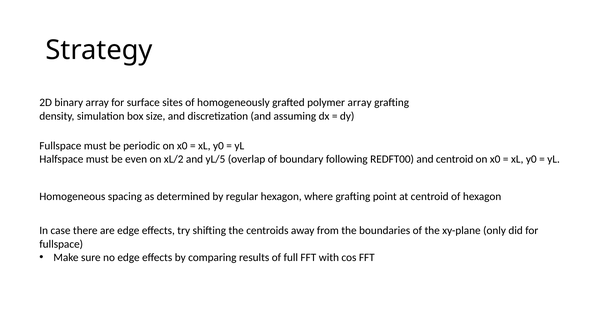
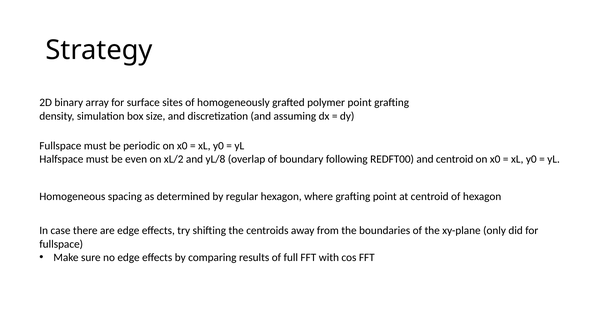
polymer array: array -> point (360, 102)
yL/5: yL/5 -> yL/8 (215, 159)
